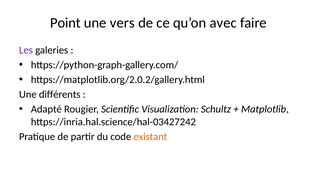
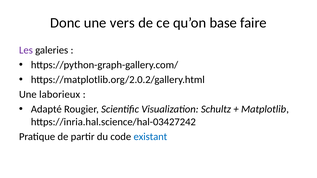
Point: Point -> Donc (65, 23)
avec: avec -> base (223, 23)
différents: différents -> laborieux (60, 95)
existant colour: orange -> blue (150, 137)
